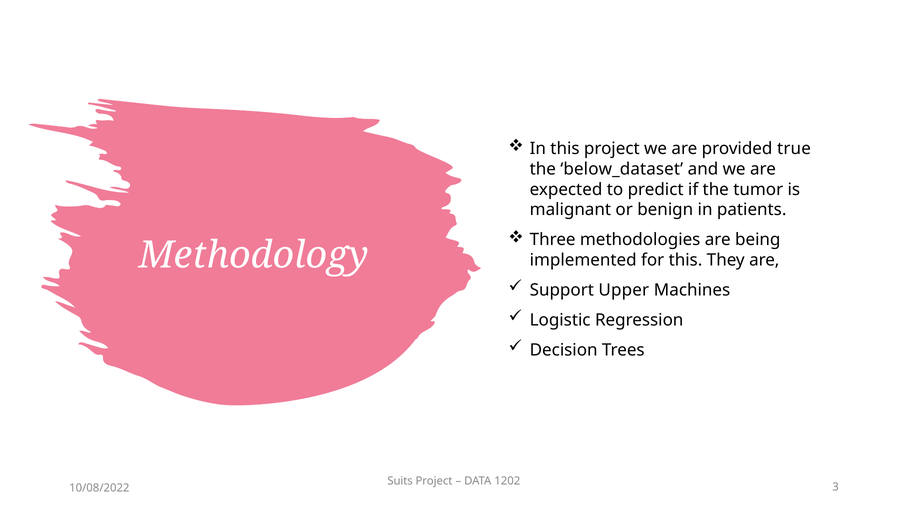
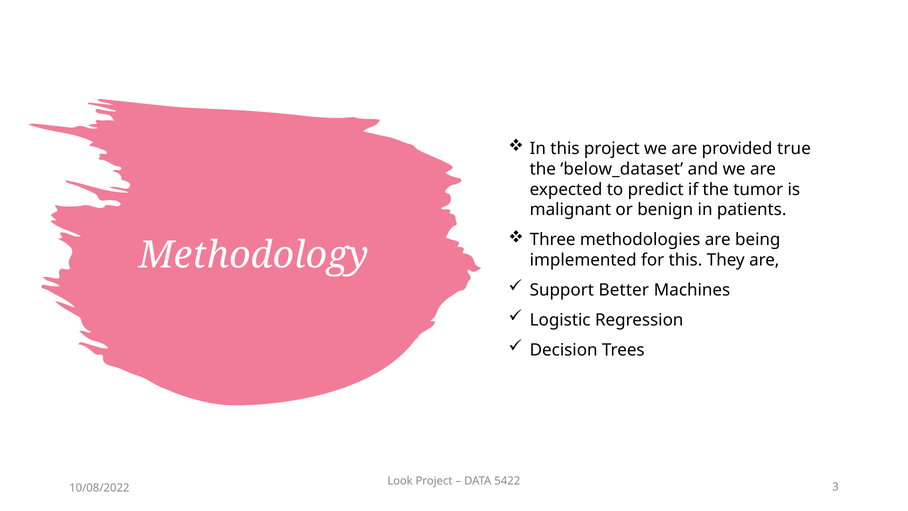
Upper: Upper -> Better (624, 290)
Suits: Suits -> Look (400, 481)
1202: 1202 -> 5422 (507, 481)
